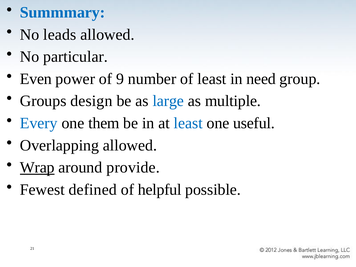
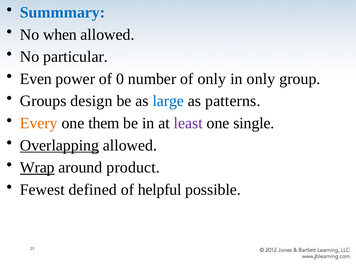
leads: leads -> when (60, 35)
9: 9 -> 0 (120, 79)
of least: least -> only (212, 79)
in need: need -> only (261, 79)
multiple: multiple -> patterns (233, 101)
Every colour: blue -> orange (39, 123)
least colour: blue -> purple (188, 123)
useful: useful -> single (254, 123)
Overlapping underline: none -> present (59, 145)
provide: provide -> product (133, 167)
